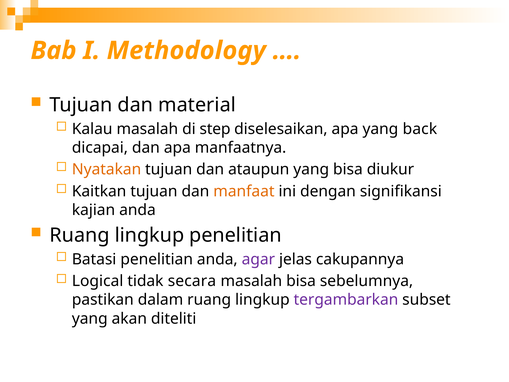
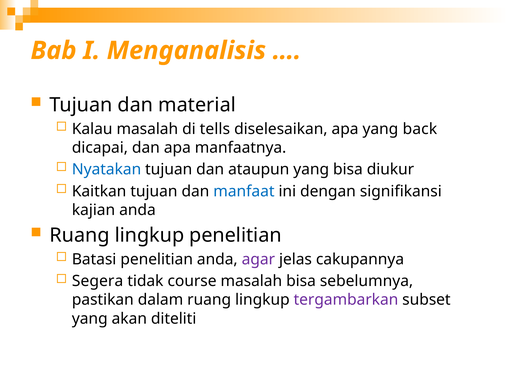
Methodology: Methodology -> Menganalisis (186, 51)
step: step -> tells (215, 129)
Nyatakan colour: orange -> blue (107, 169)
manfaat colour: orange -> blue (244, 191)
Logical: Logical -> Segera (98, 281)
secara: secara -> course (192, 281)
